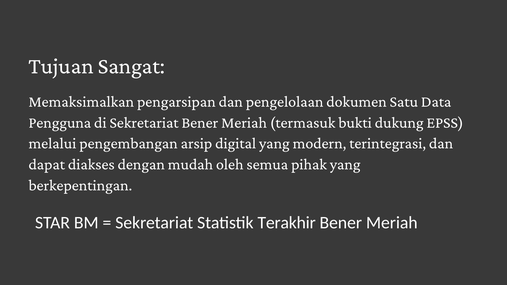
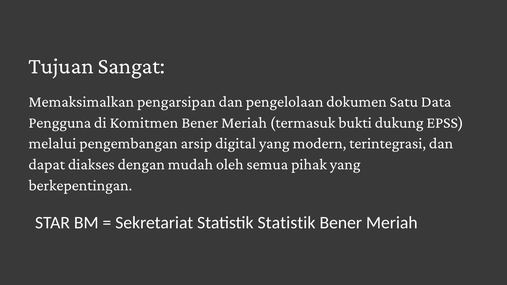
di Sekretariat: Sekretariat -> Komitmen (144, 123)
Statistik Terakhir: Terakhir -> Statistik (286, 223)
